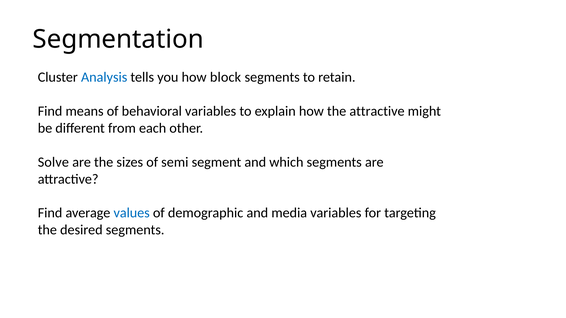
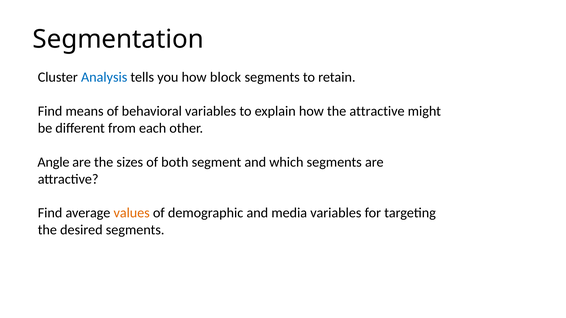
Solve: Solve -> Angle (53, 162)
semi: semi -> both (175, 162)
values colour: blue -> orange (132, 213)
